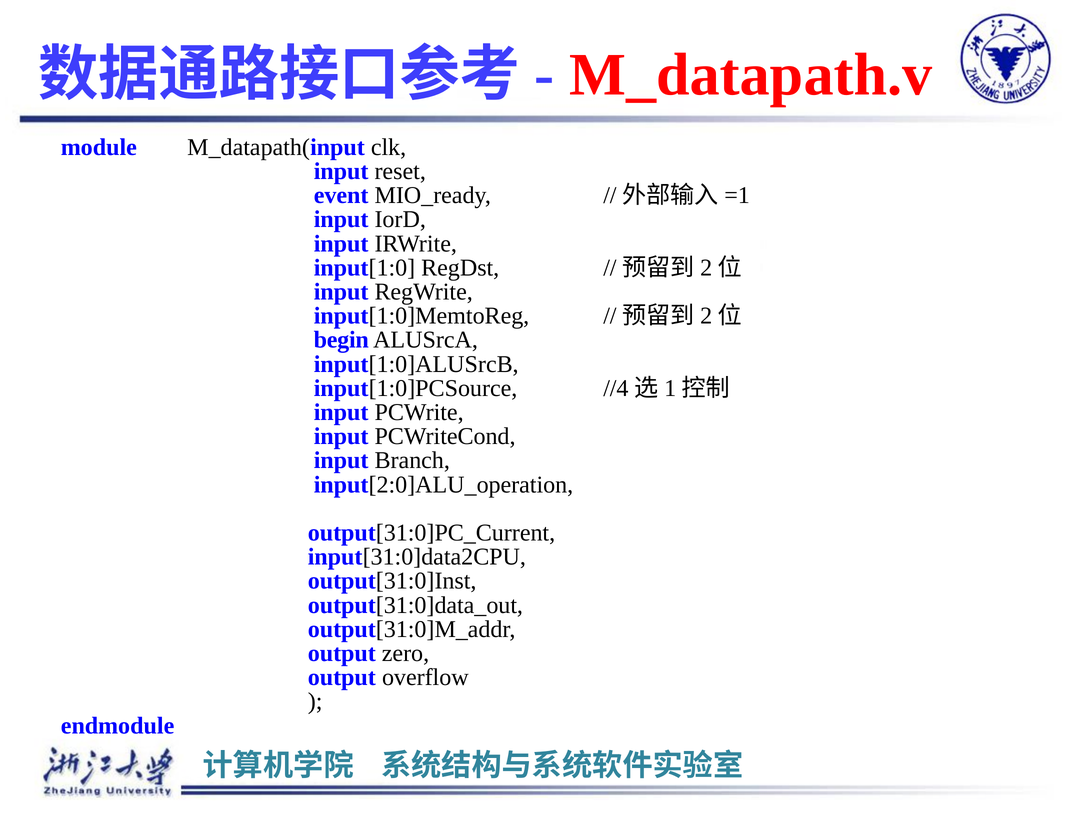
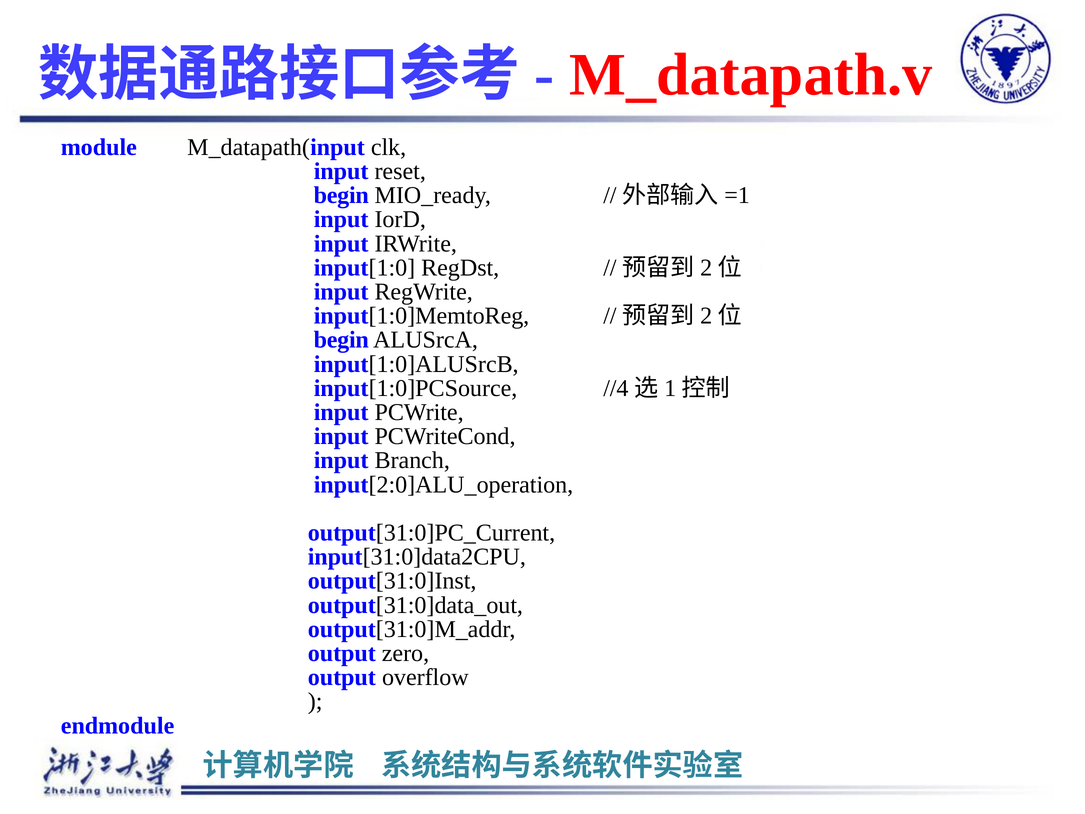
event: event -> begin (341, 195)
